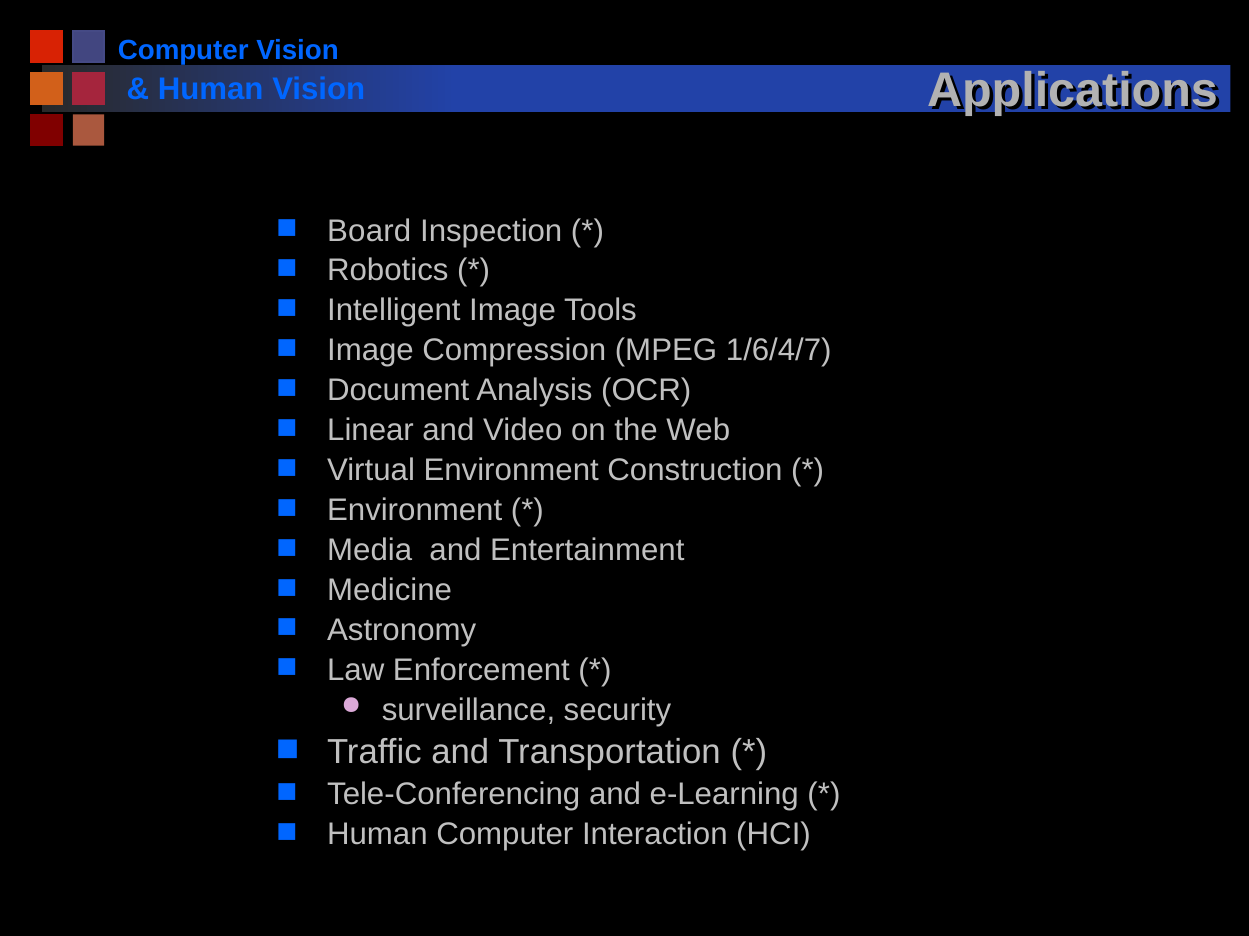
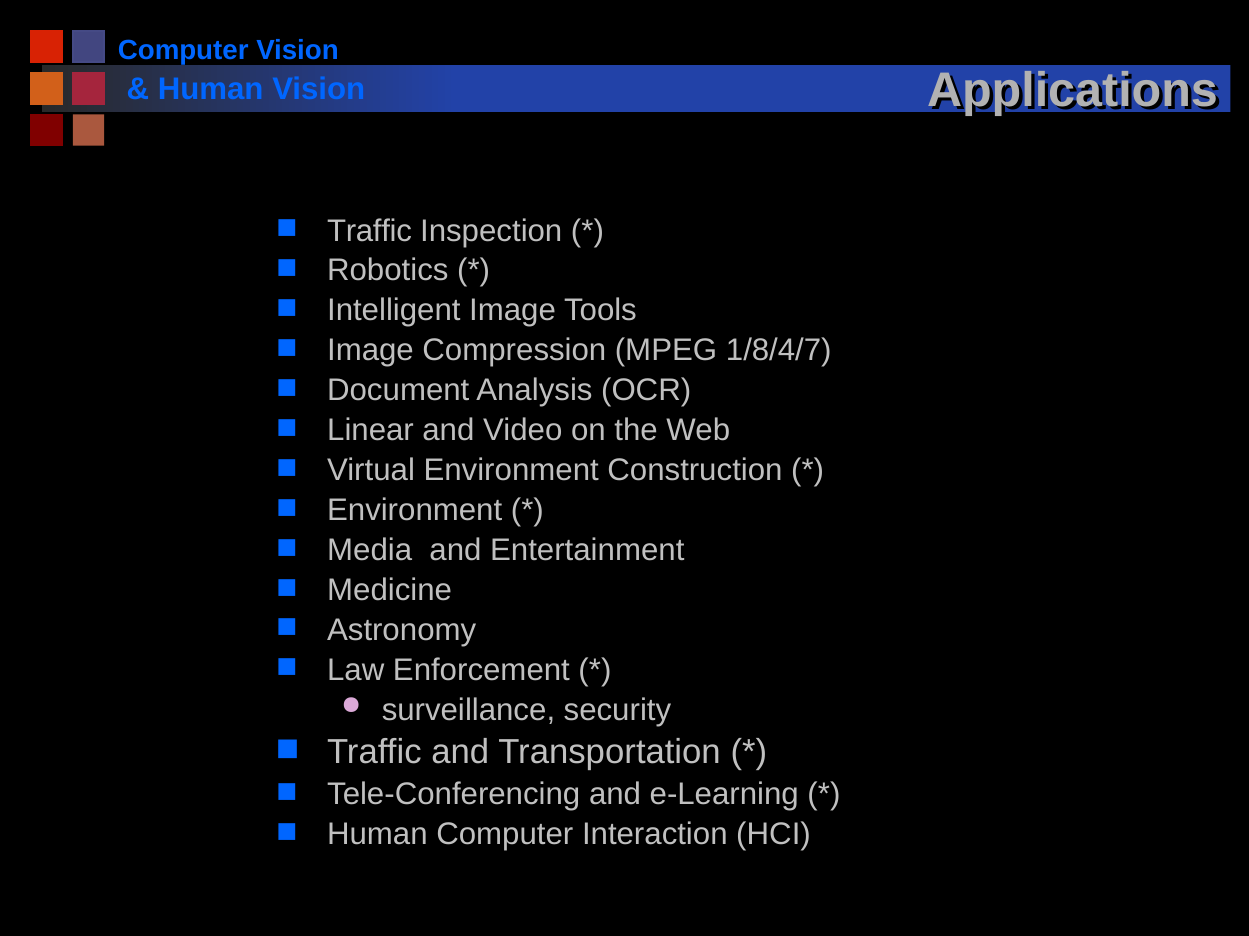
Board: Board -> Traffic (370, 231)
1/6/4/7: 1/6/4/7 -> 1/8/4/7 (779, 351)
